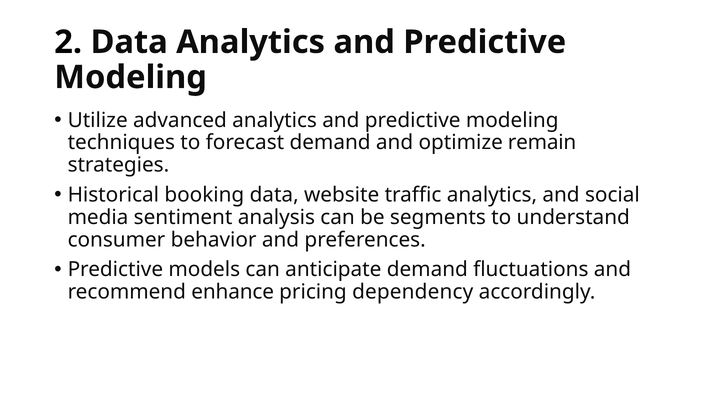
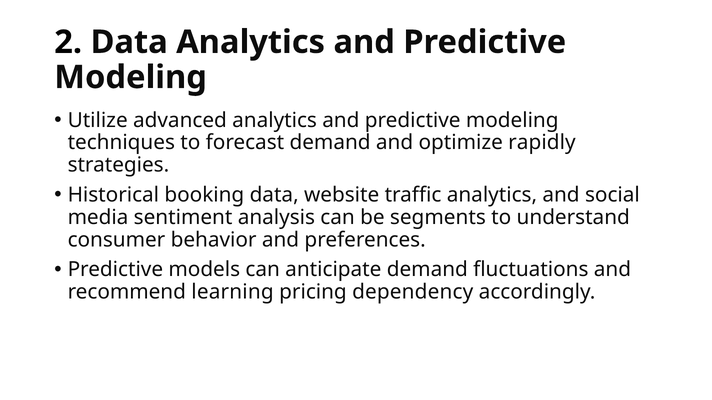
remain: remain -> rapidly (542, 143)
enhance: enhance -> learning (233, 292)
